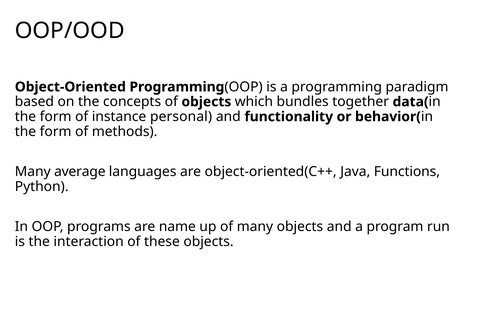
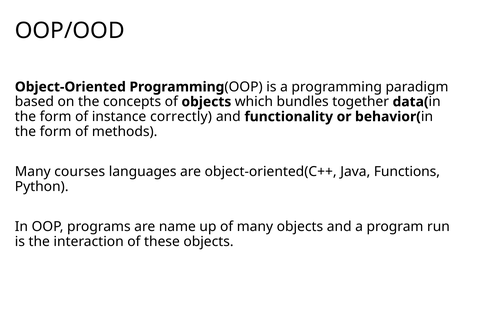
personal: personal -> correctly (181, 117)
average: average -> courses (80, 172)
